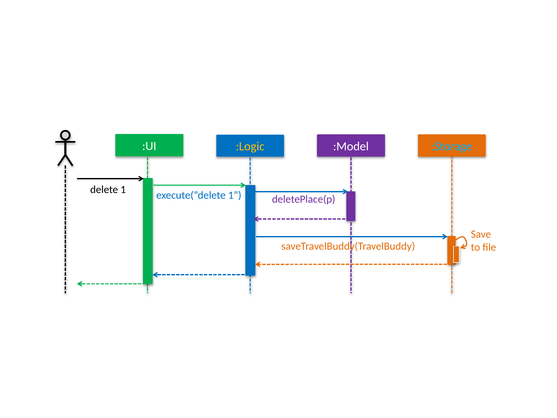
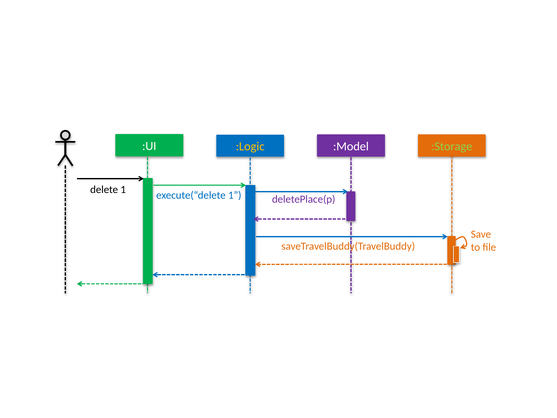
:Storage colour: light blue -> light green (452, 146)
